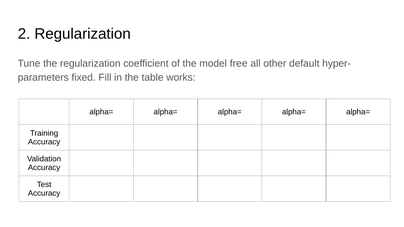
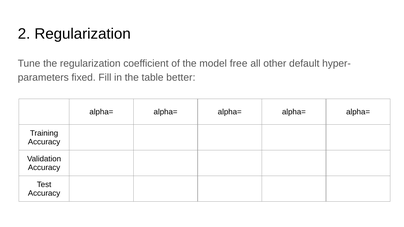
works: works -> better (181, 77)
